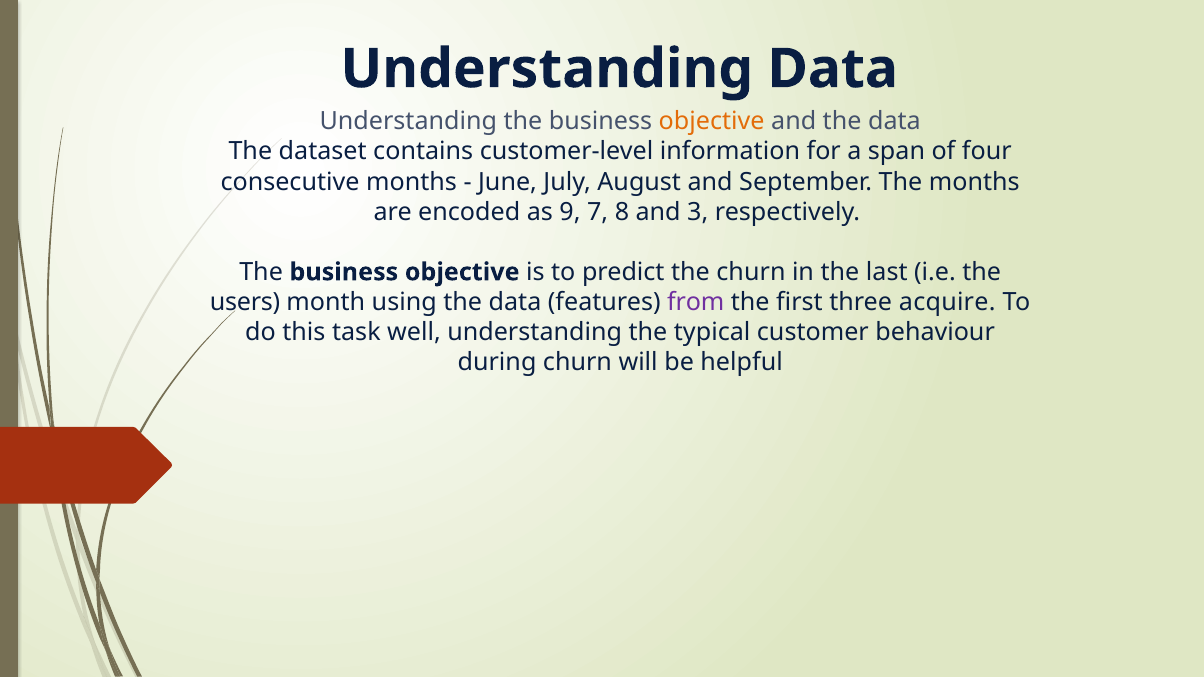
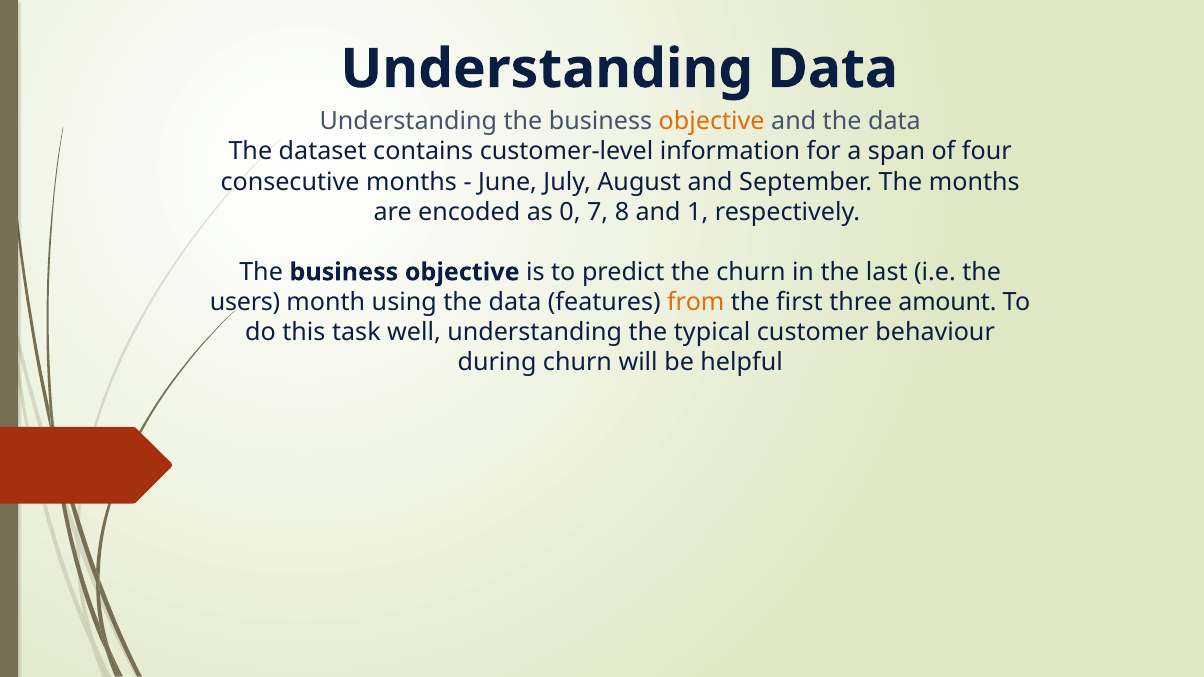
9: 9 -> 0 (570, 212)
3: 3 -> 1 (698, 212)
from colour: purple -> orange (696, 302)
acquire: acquire -> amount (947, 302)
